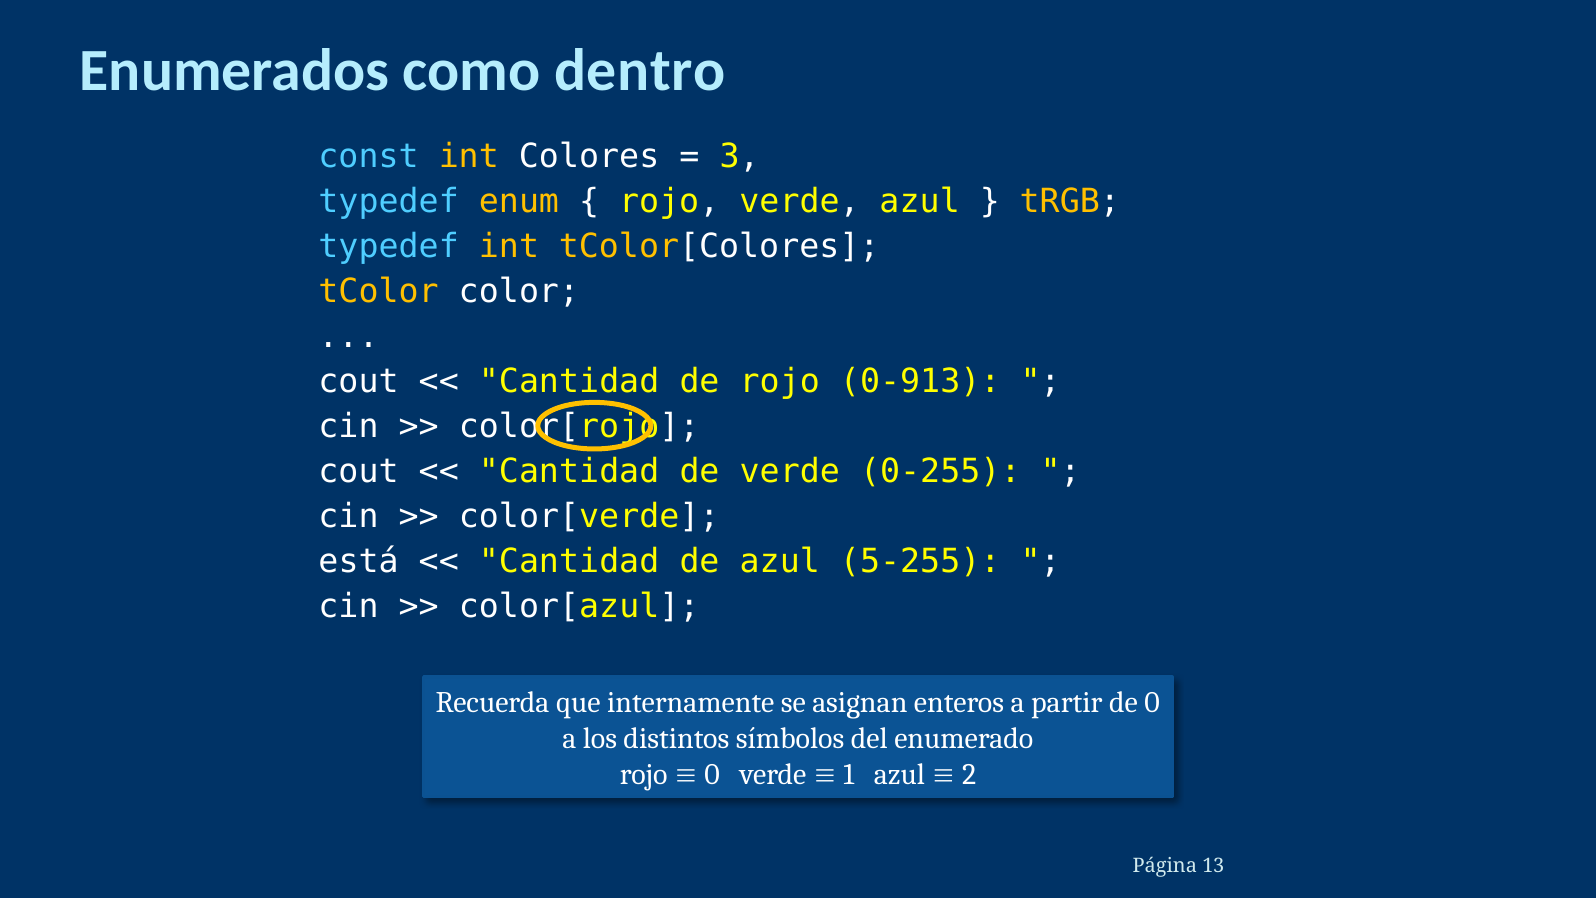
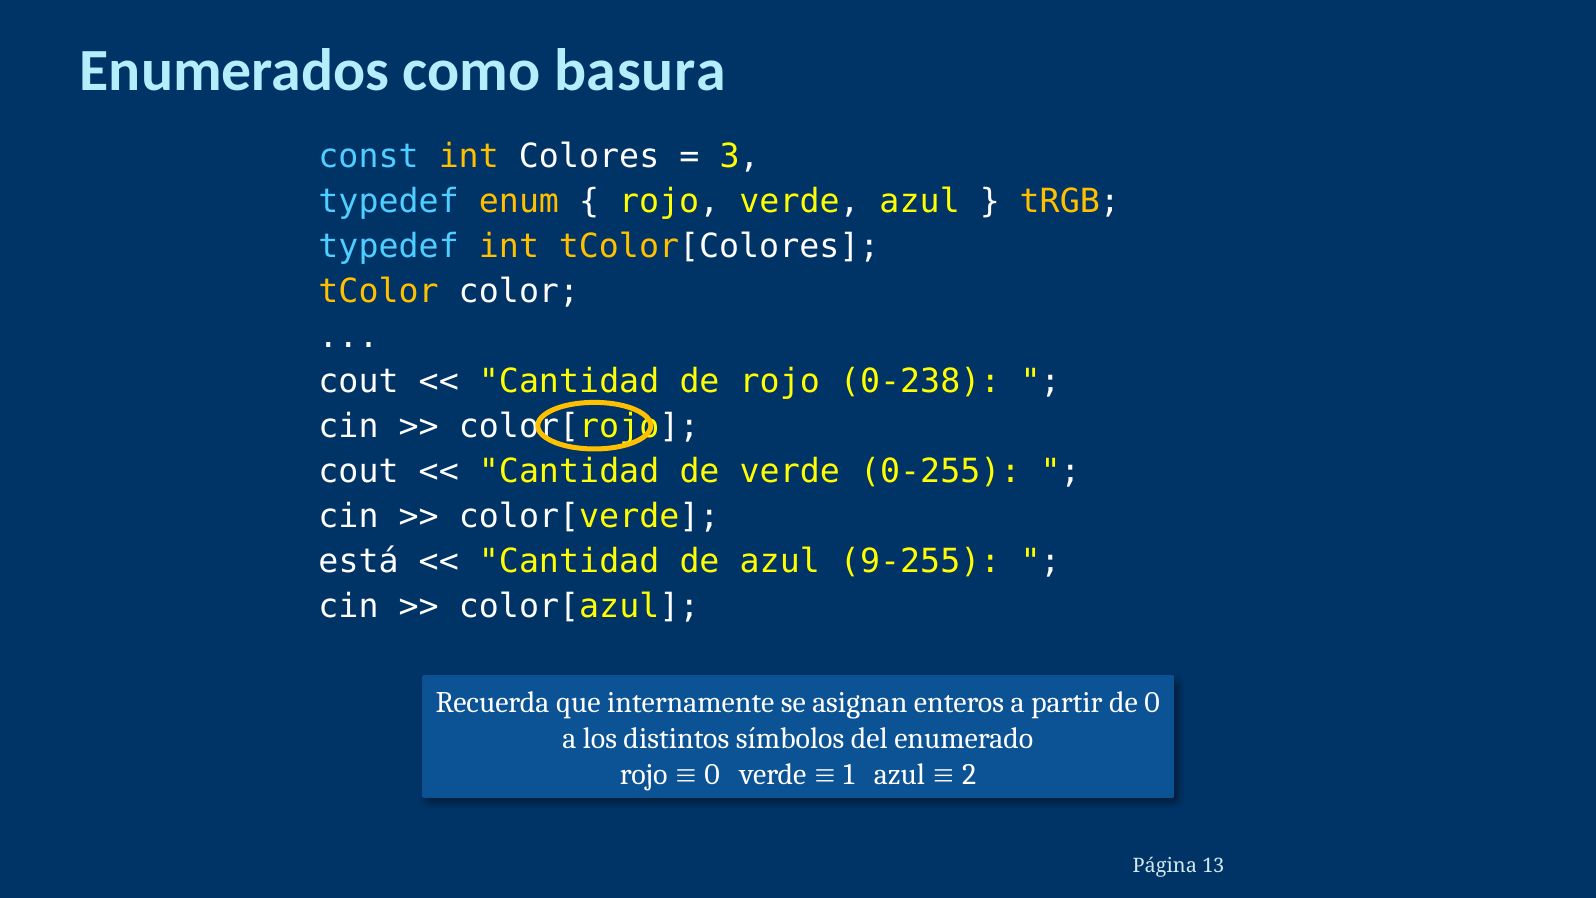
dentro: dentro -> basura (640, 71)
0-913: 0-913 -> 0-238 (920, 381)
5-255: 5-255 -> 9-255 (920, 561)
